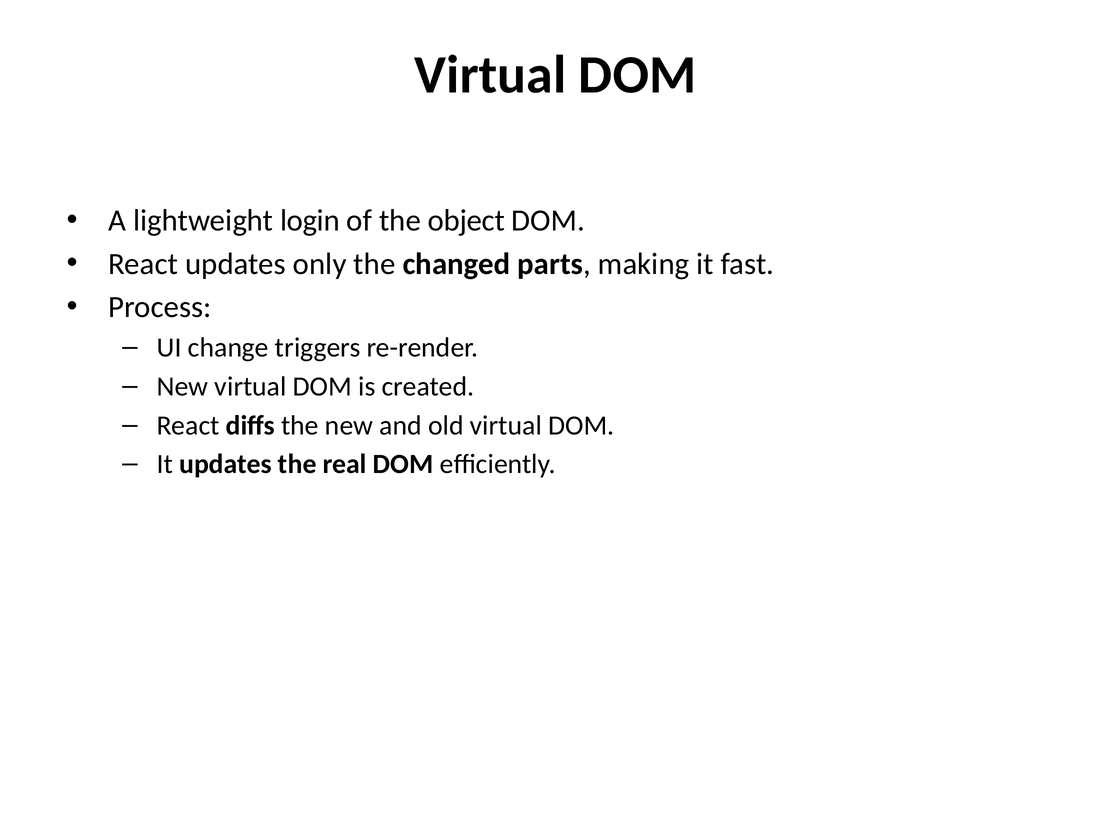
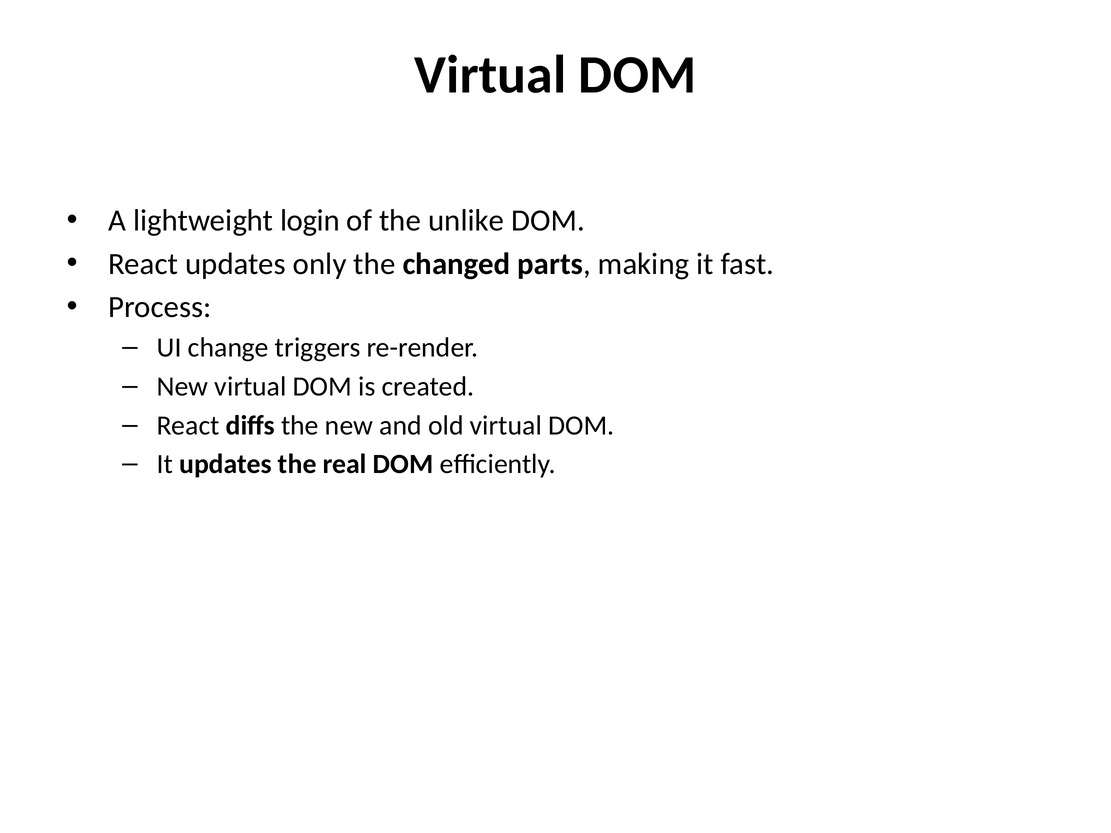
object: object -> unlike (466, 221)
